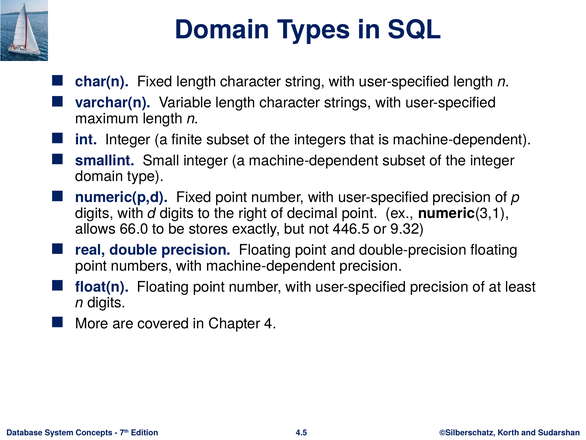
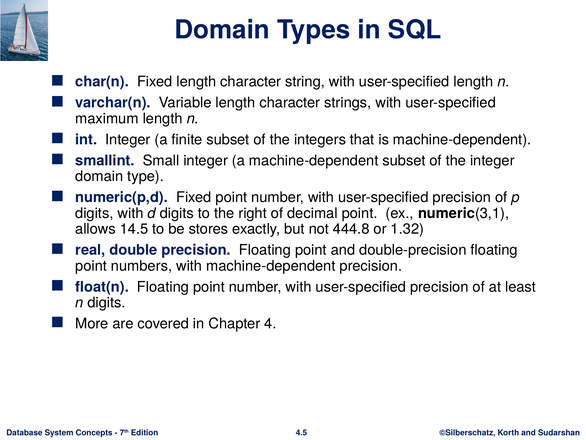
66.0: 66.0 -> 14.5 (134, 229)
446.5: 446.5 -> 444.8 (351, 229)
9.32: 9.32 -> 1.32 (407, 229)
